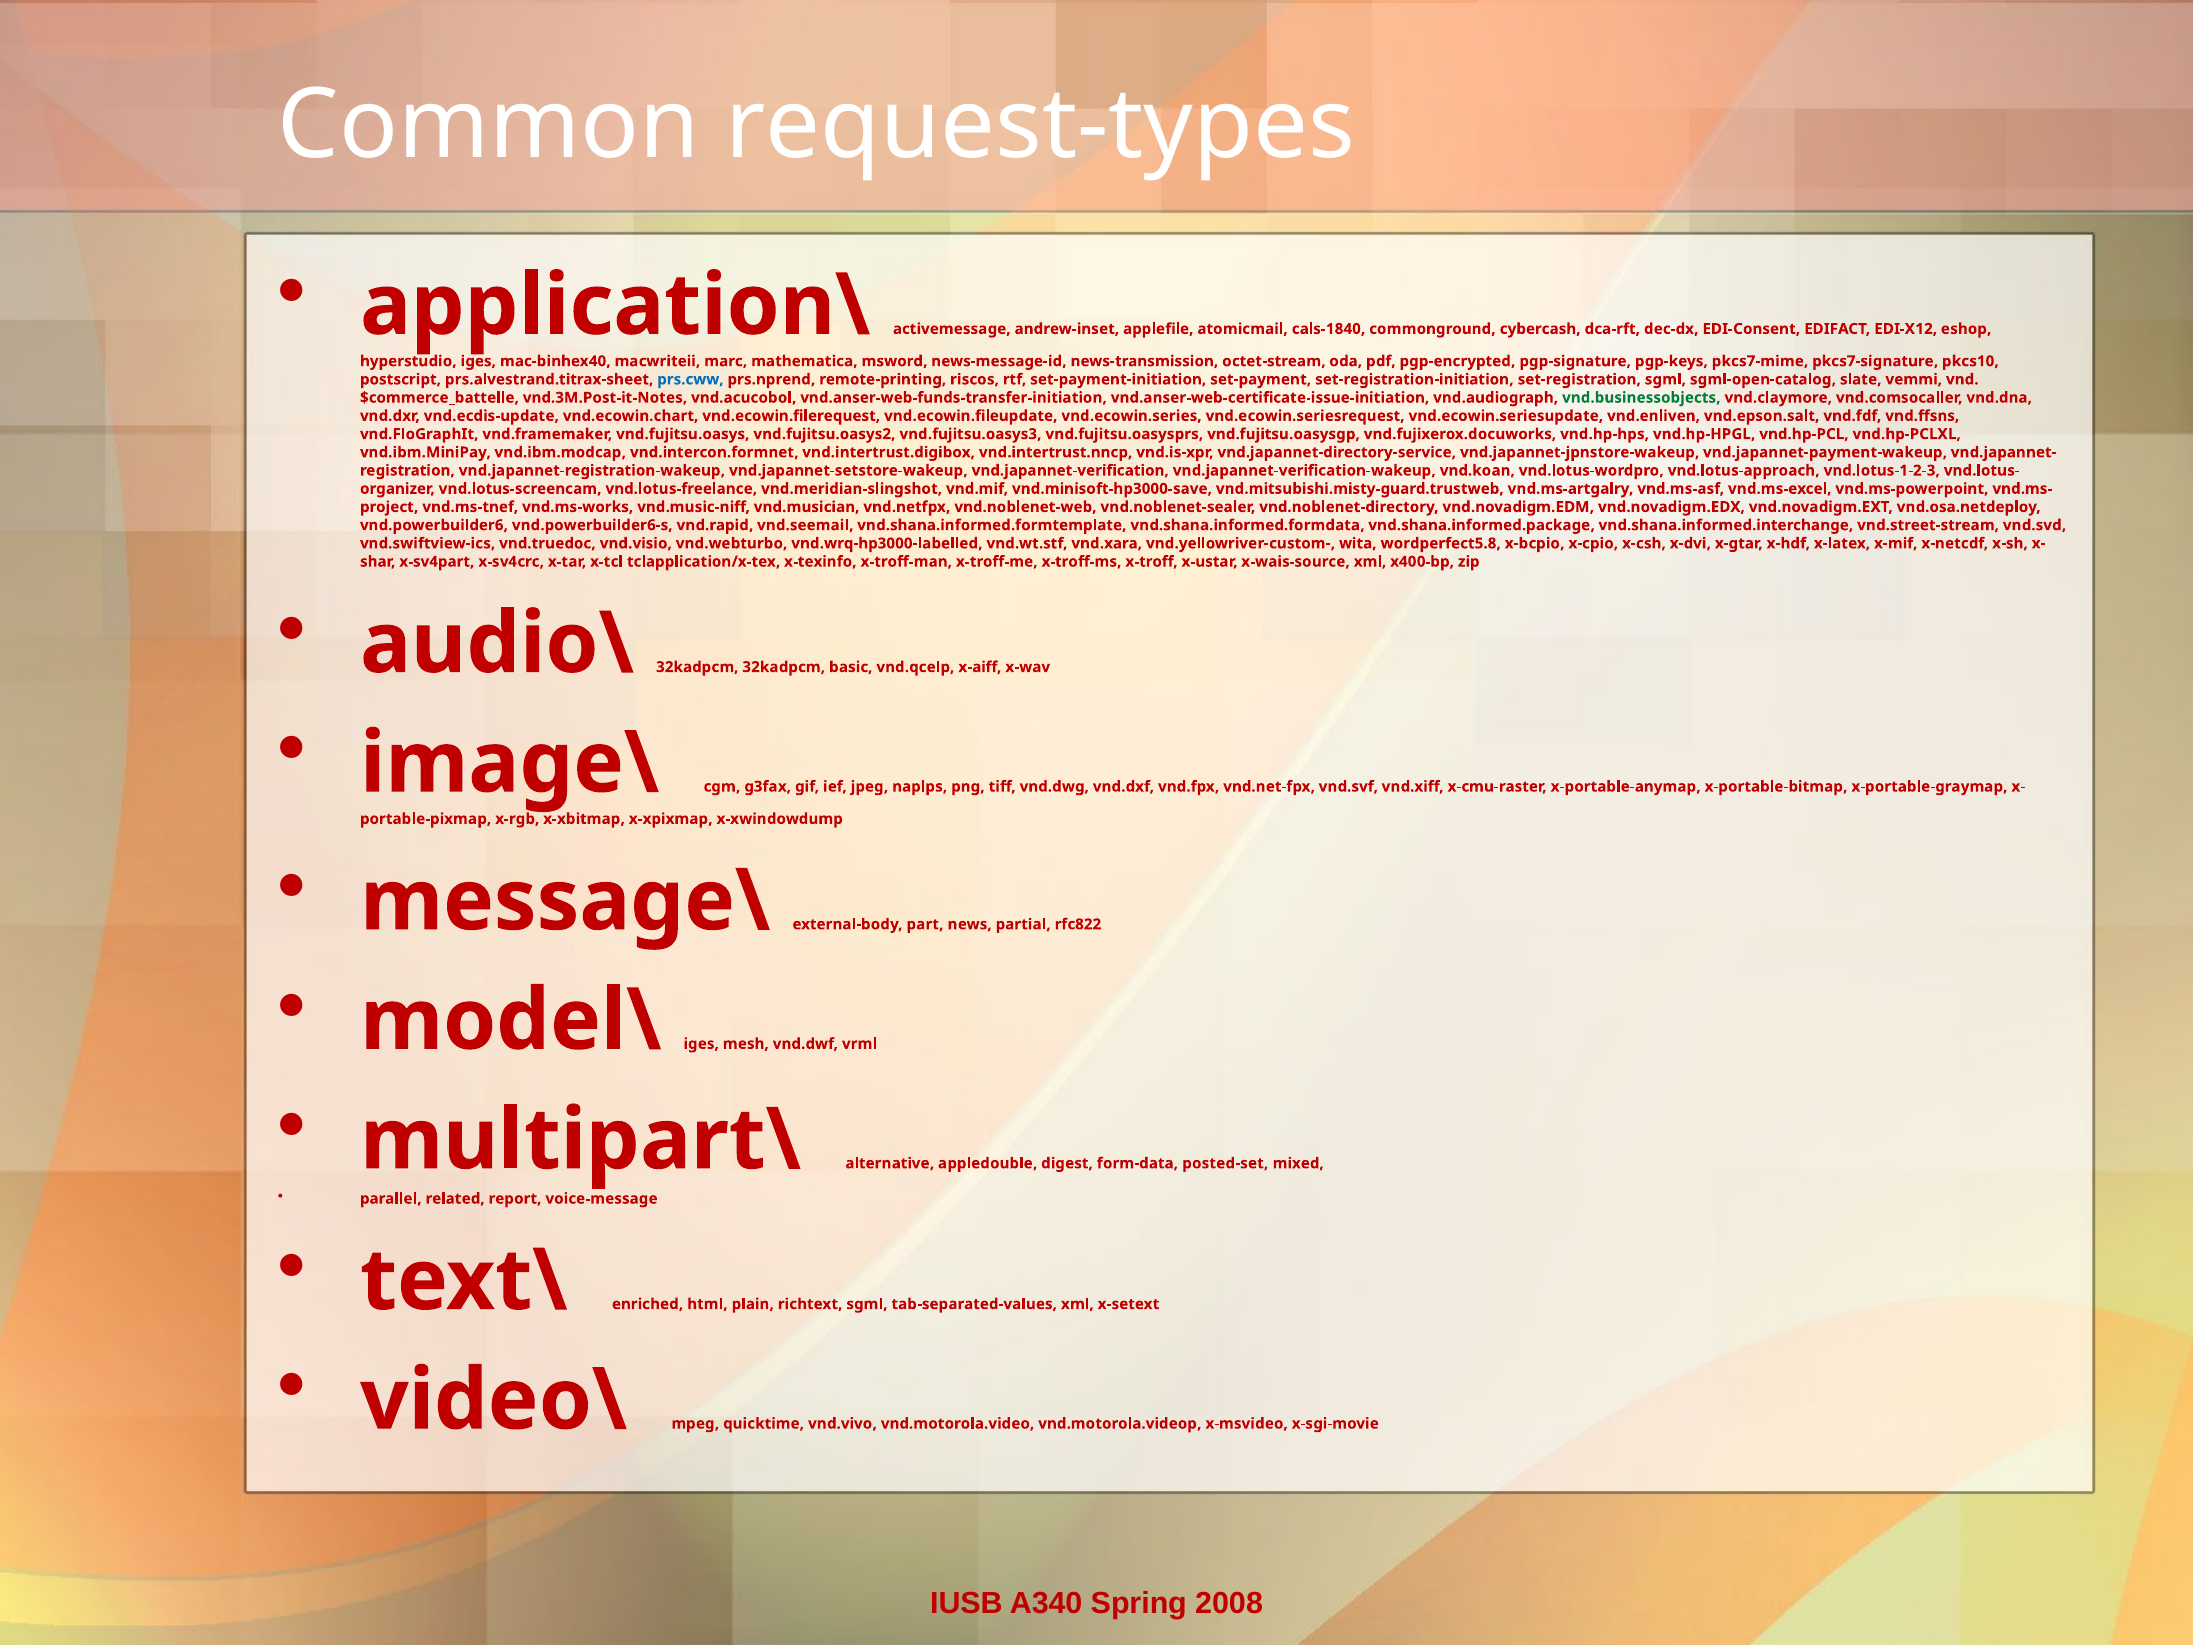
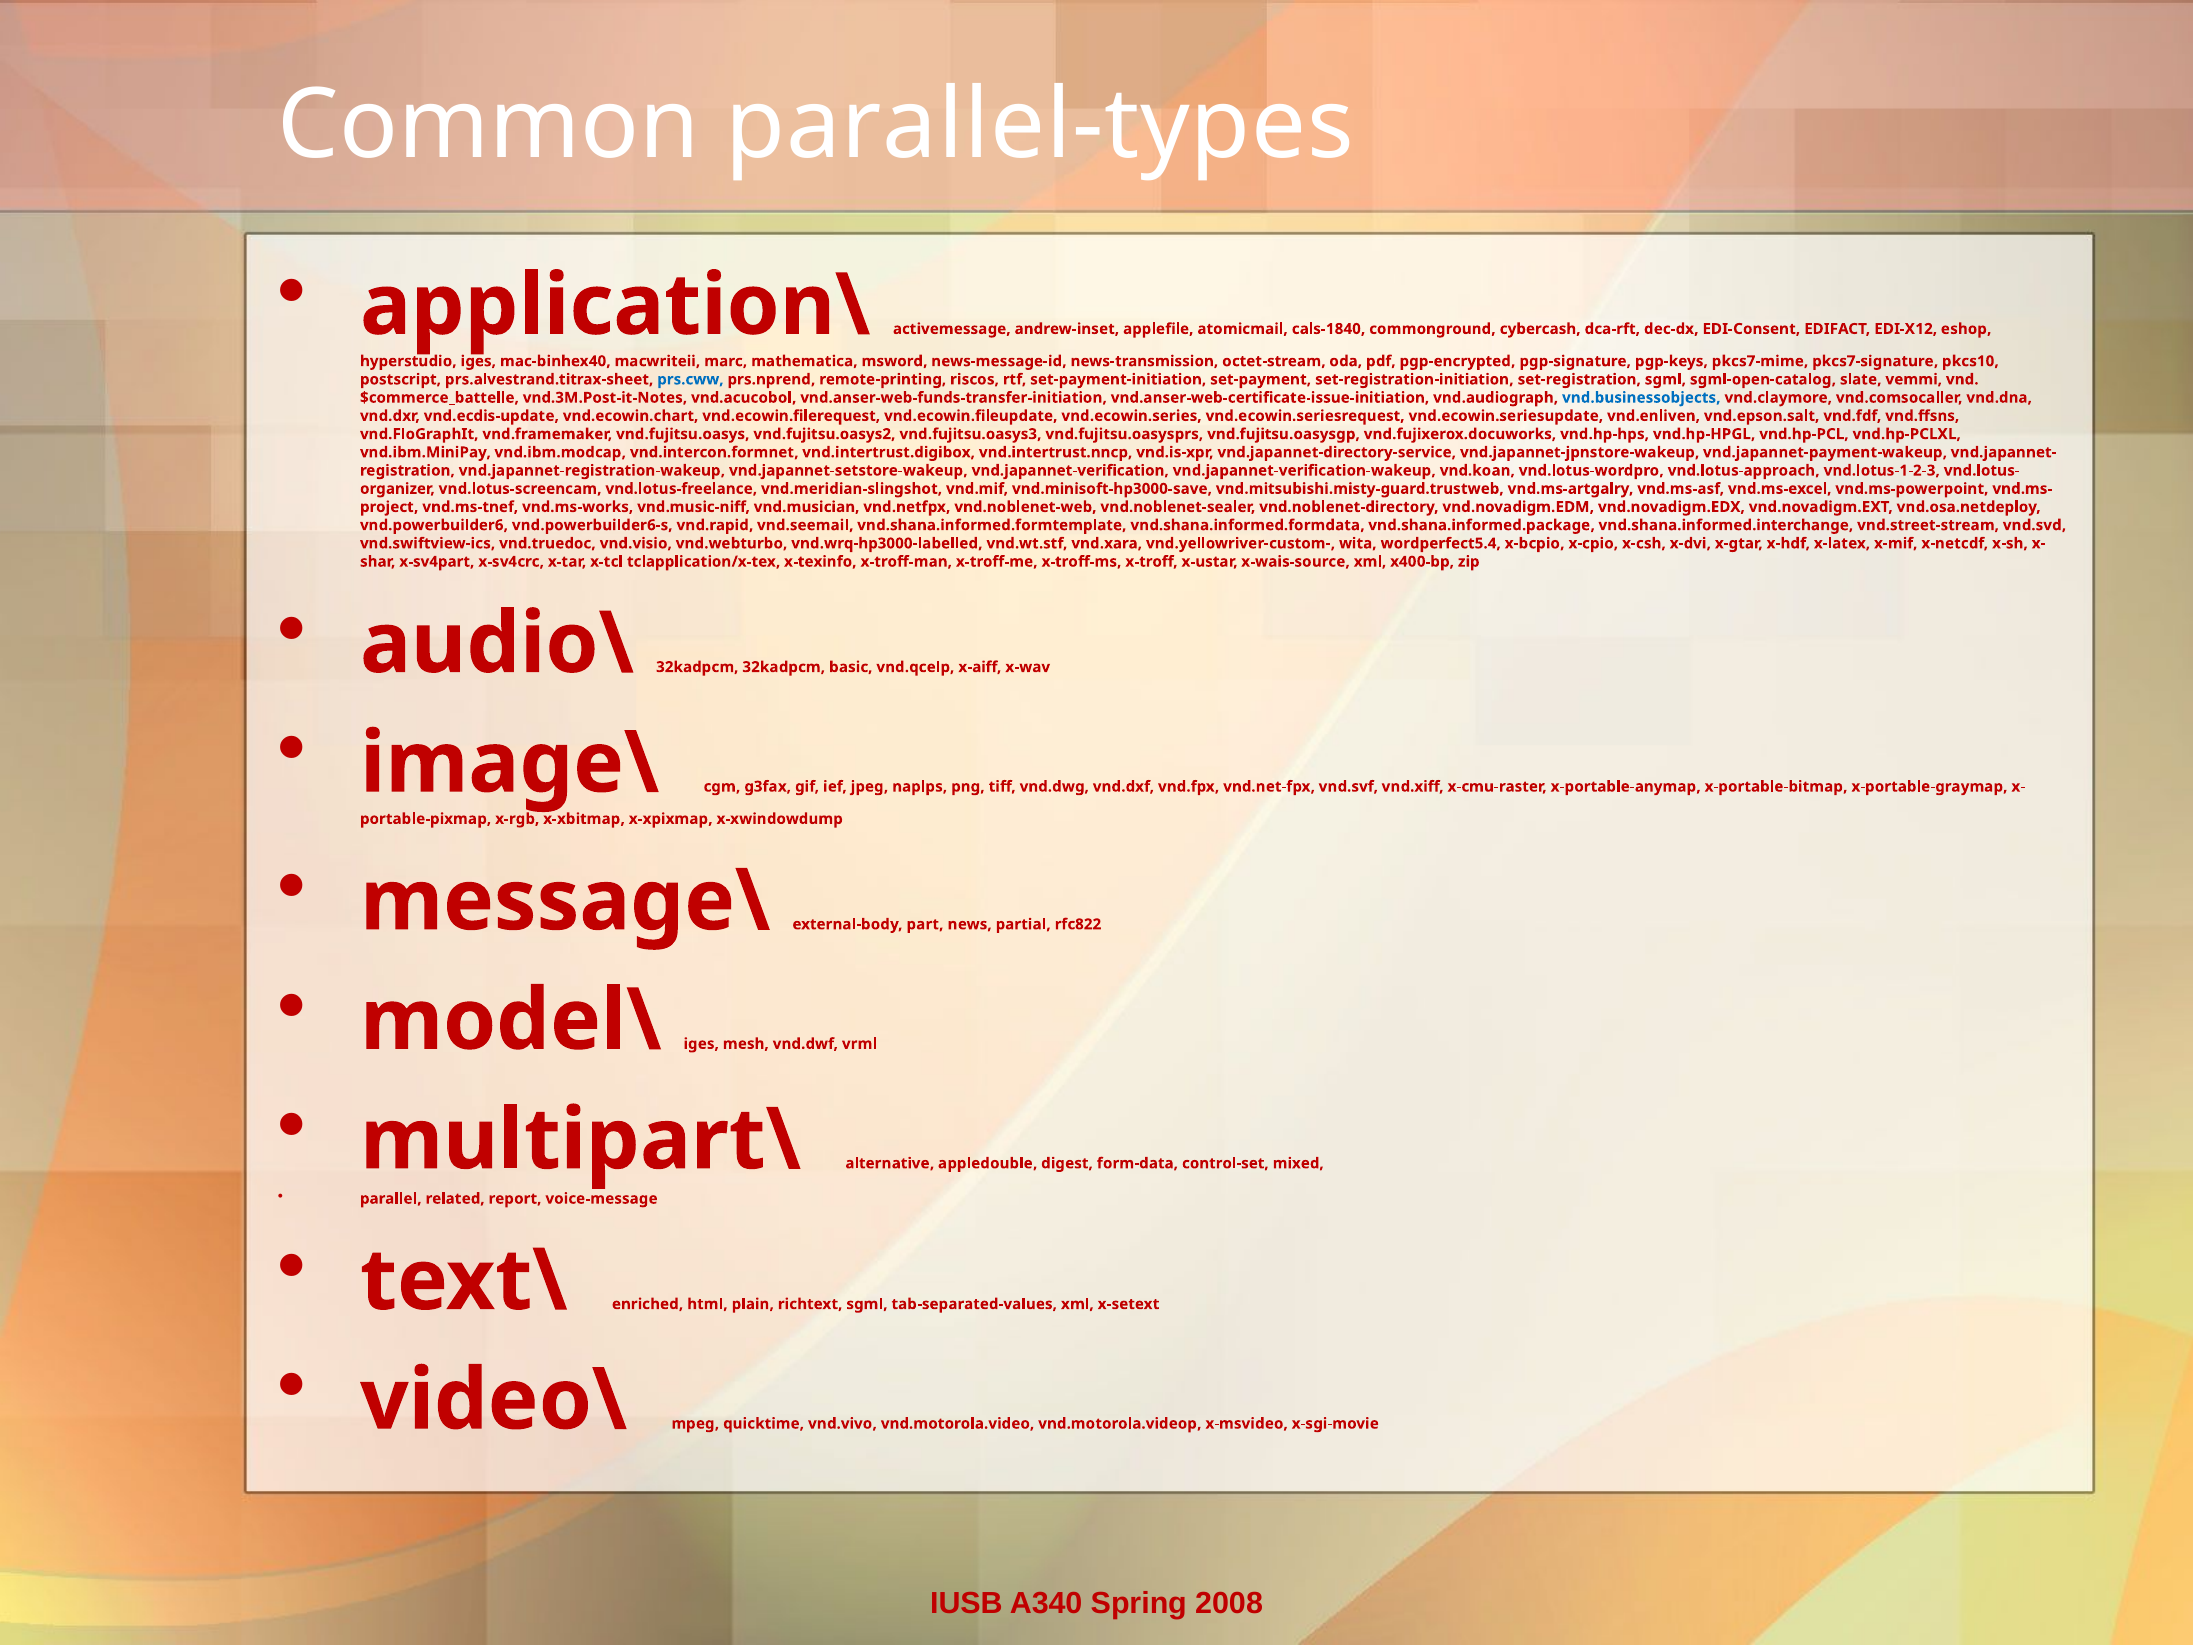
request-types: request-types -> parallel-types (1040, 125)
vnd.businessobjects colour: green -> blue (1641, 398)
wordperfect5.8: wordperfect5.8 -> wordperfect5.4 (1441, 543)
posted-set: posted-set -> control-set (1225, 1163)
